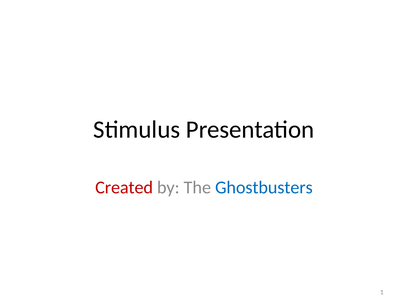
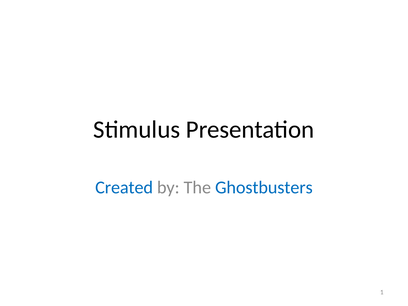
Created colour: red -> blue (124, 188)
